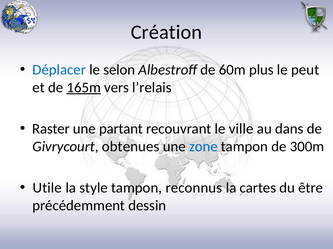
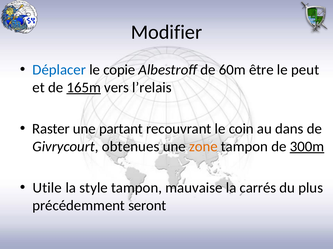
Création: Création -> Modifier (166, 32)
selon: selon -> copie (119, 70)
plus: plus -> être (261, 70)
ville: ville -> coin (241, 129)
zone colour: blue -> orange (203, 147)
300m underline: none -> present (307, 147)
reconnus: reconnus -> mauvaise (194, 188)
cartes: cartes -> carrés (258, 188)
être: être -> plus (311, 188)
dessin: dessin -> seront (147, 206)
